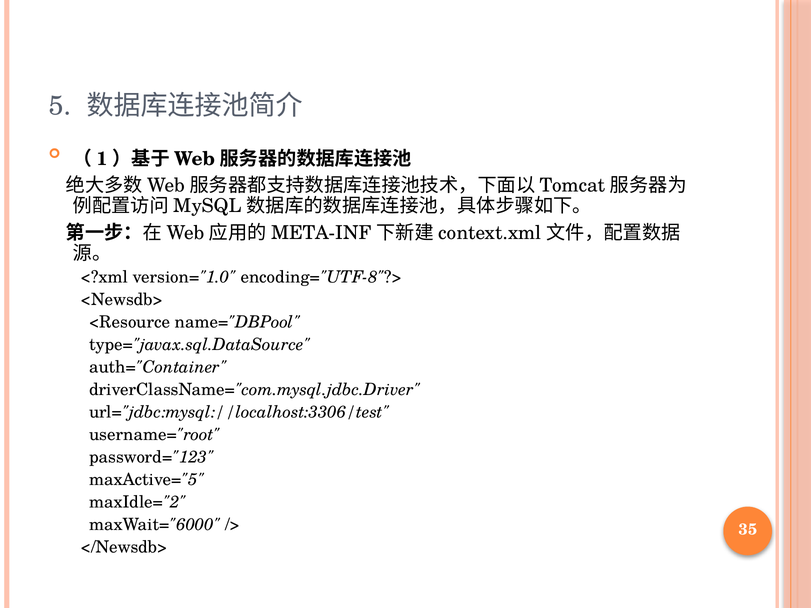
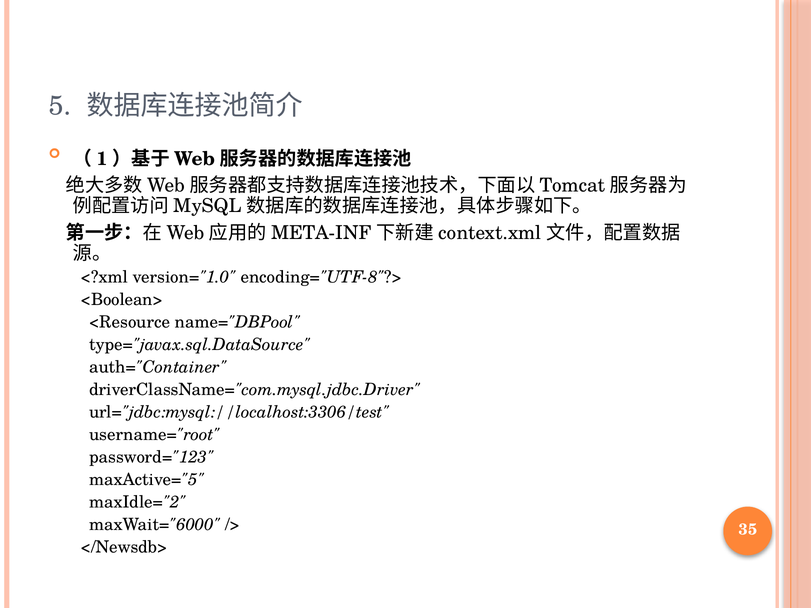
<Newsdb>: <Newsdb> -> <Boolean> (122, 300)
